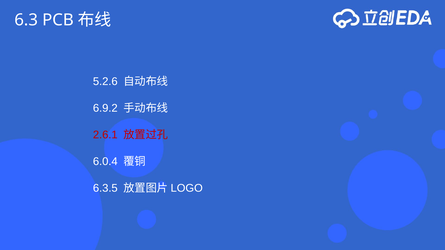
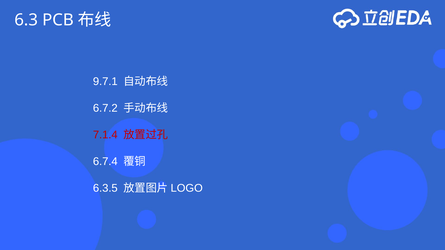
5.2.6: 5.2.6 -> 9.7.1 (105, 81)
6.9.2: 6.9.2 -> 6.7.2 (105, 108)
2.6.1: 2.6.1 -> 7.1.4 (105, 135)
6.0.4: 6.0.4 -> 6.7.4 (105, 162)
